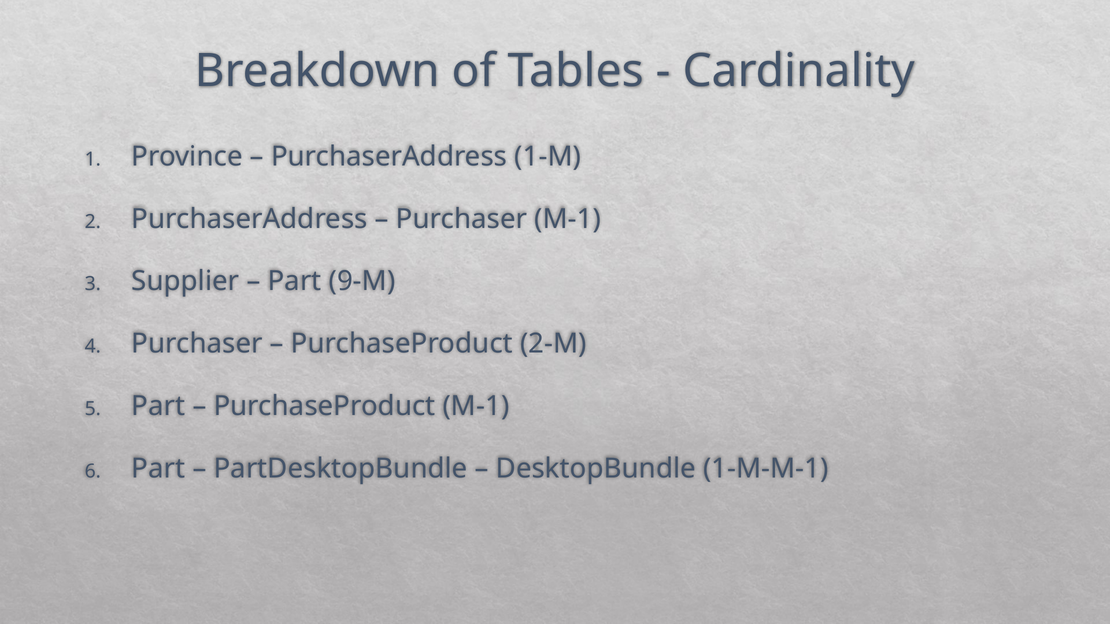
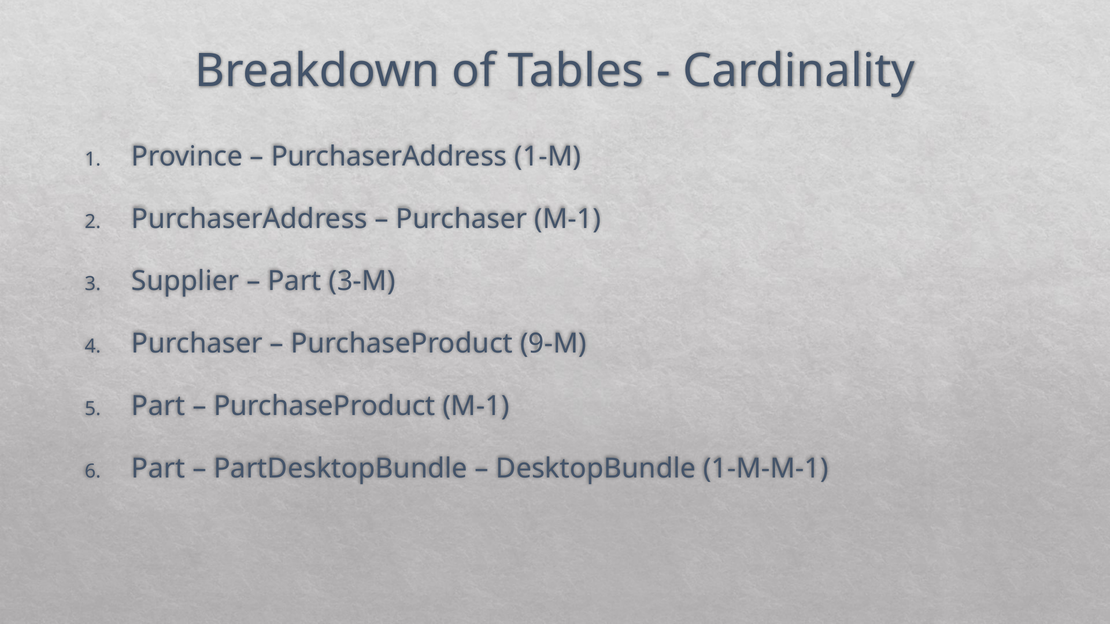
9-M: 9-M -> 3-M (362, 281)
2-M: 2-M -> 9-M (553, 344)
